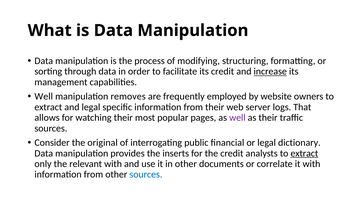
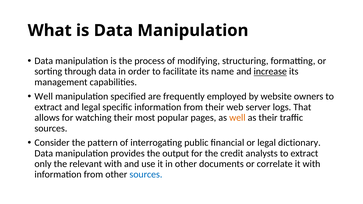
its credit: credit -> name (223, 72)
removes: removes -> specified (128, 97)
well colour: purple -> orange (237, 118)
original: original -> pattern (103, 143)
inserts: inserts -> output (176, 153)
extract underline: present -> none (304, 153)
